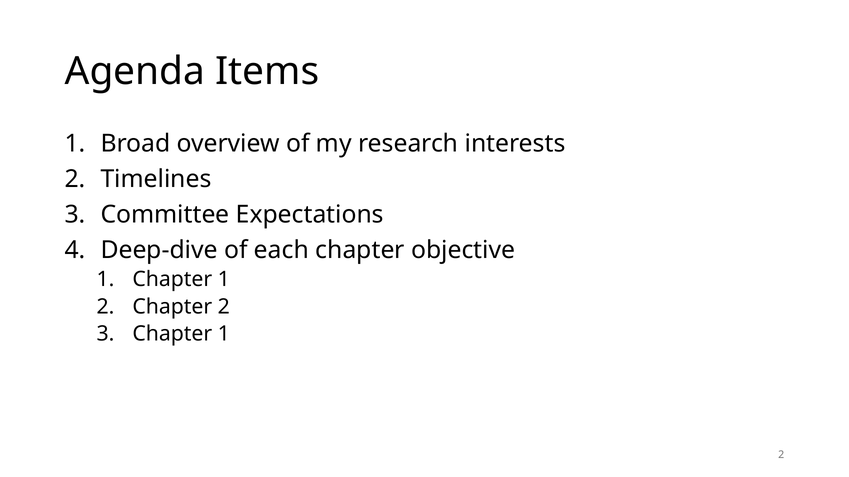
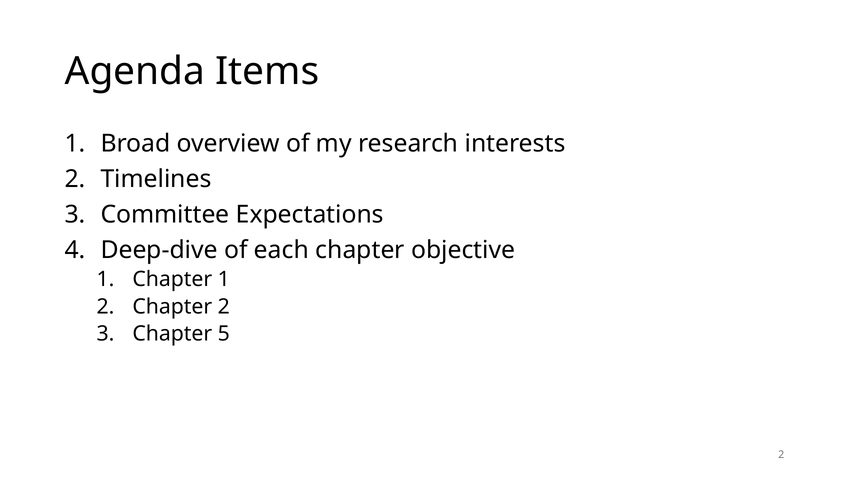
3 Chapter 1: 1 -> 5 (224, 334)
